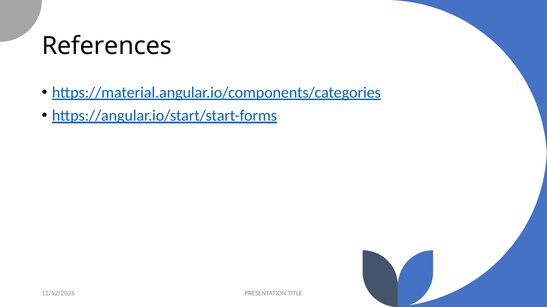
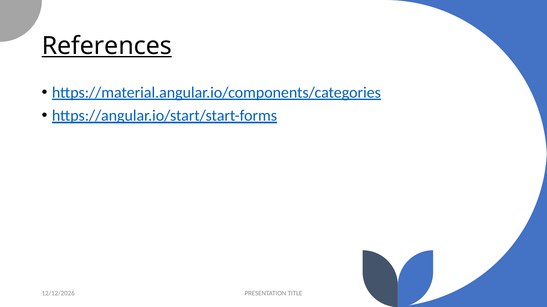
References underline: none -> present (107, 46)
